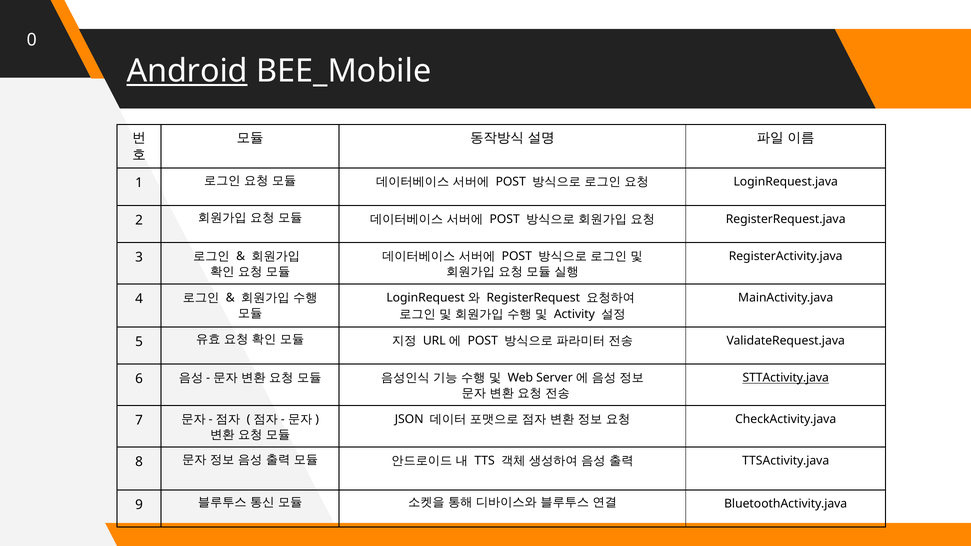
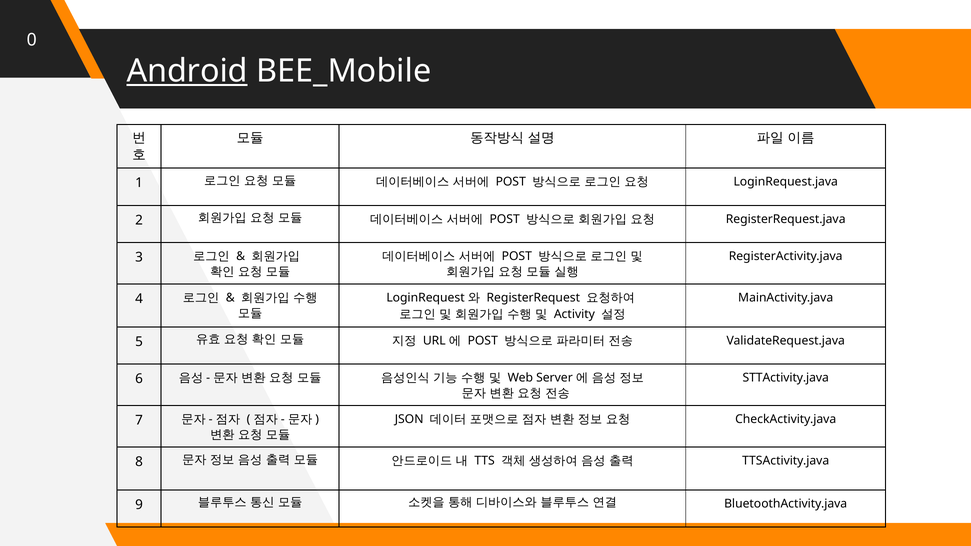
STTActivity.java underline: present -> none (786, 378)
